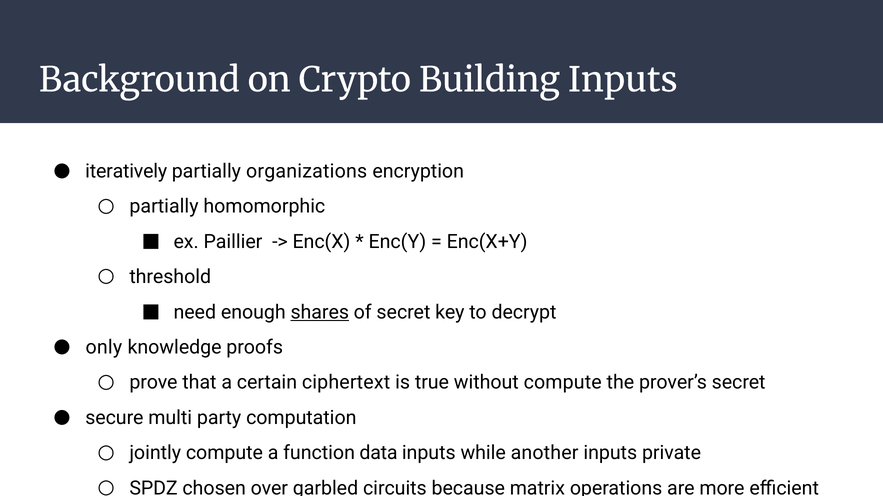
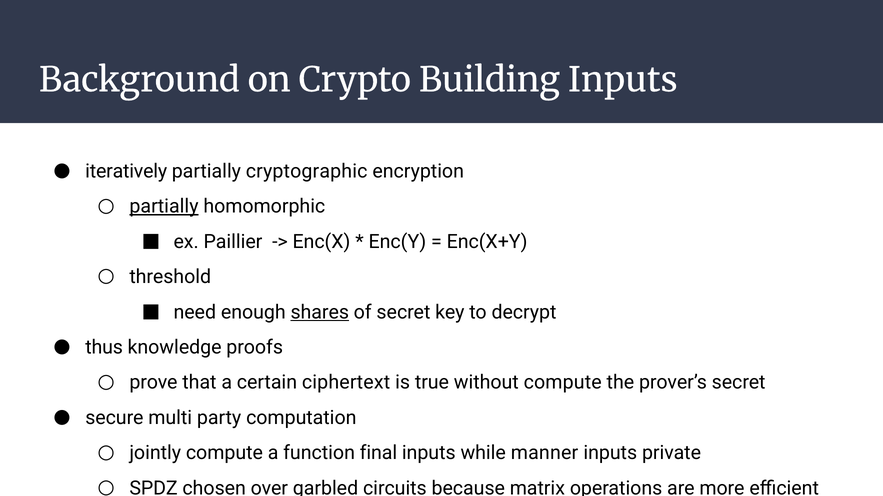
organizations: organizations -> cryptographic (307, 171)
partially underline: none -> present (164, 207)
only: only -> thus (104, 348)
data: data -> final (378, 454)
another: another -> manner (545, 454)
